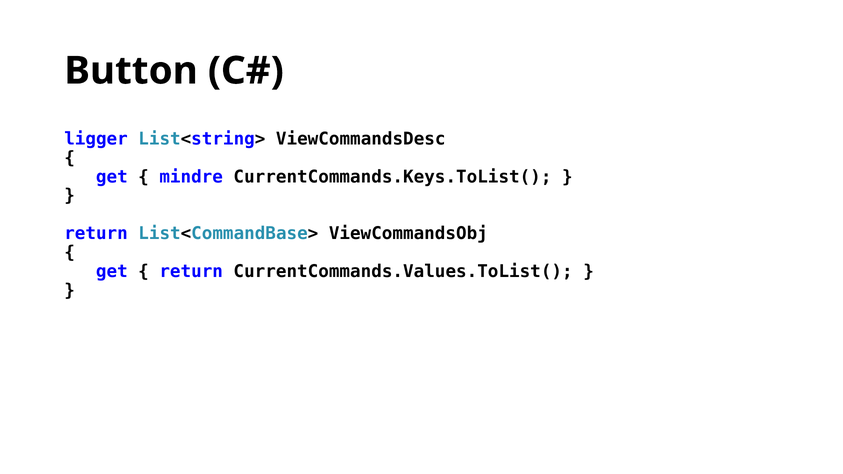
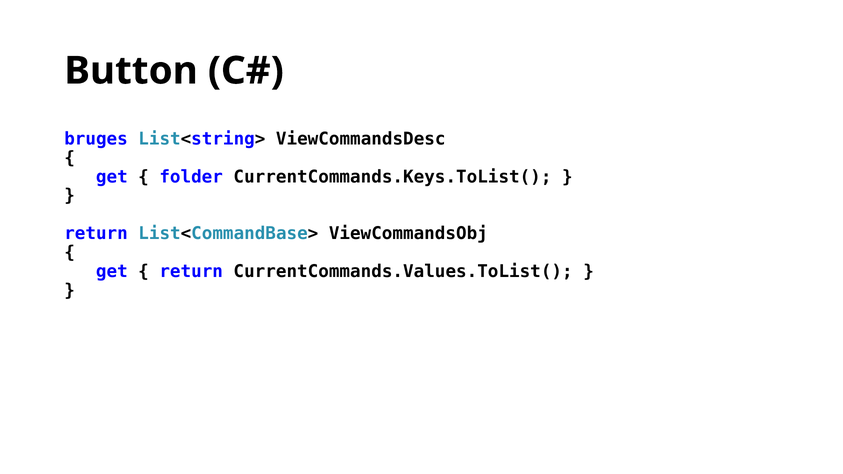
ligger: ligger -> bruges (96, 139)
mindre: mindre -> folder (191, 177)
